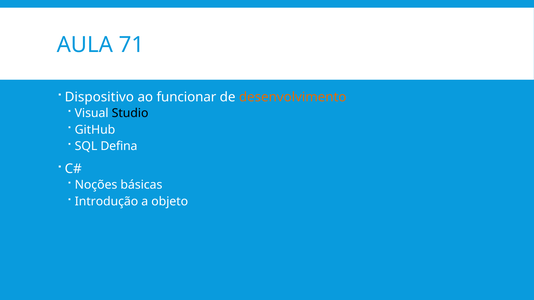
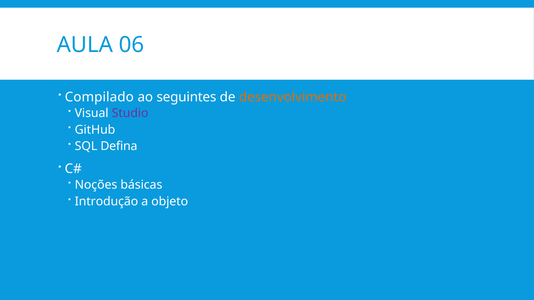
71: 71 -> 06 (131, 45)
Dispositivo: Dispositivo -> Compilado (99, 97)
funcionar: funcionar -> seguintes (186, 97)
Studio colour: black -> purple (130, 113)
